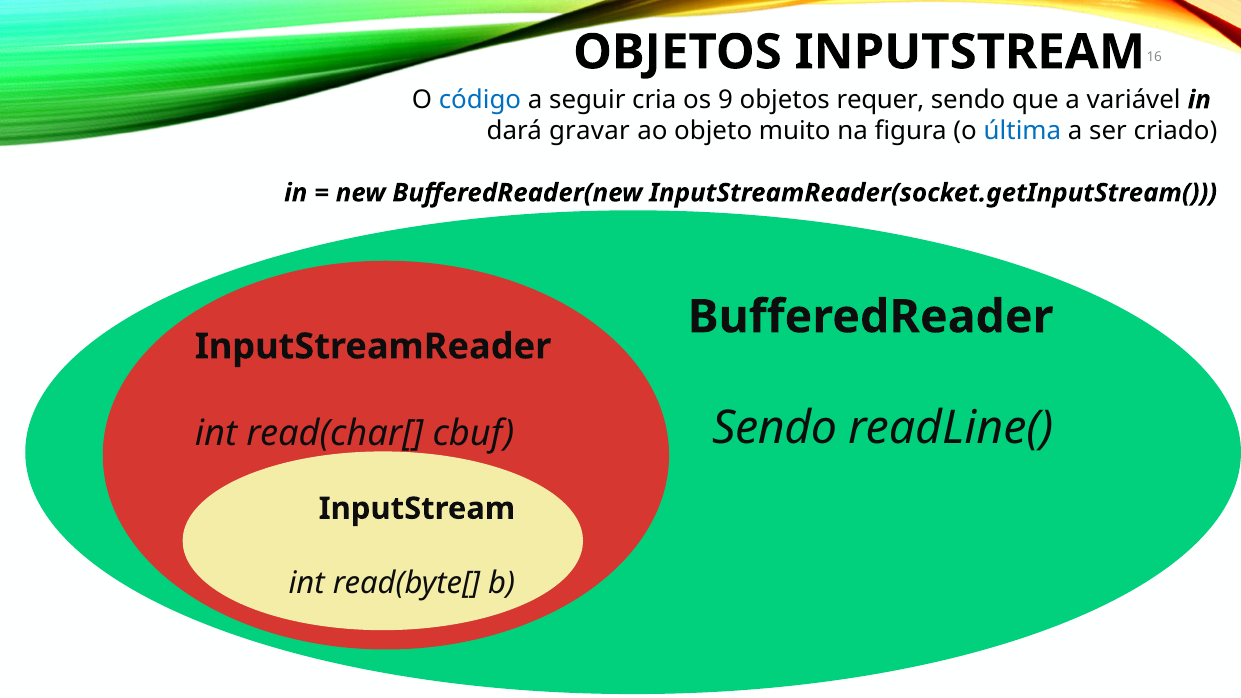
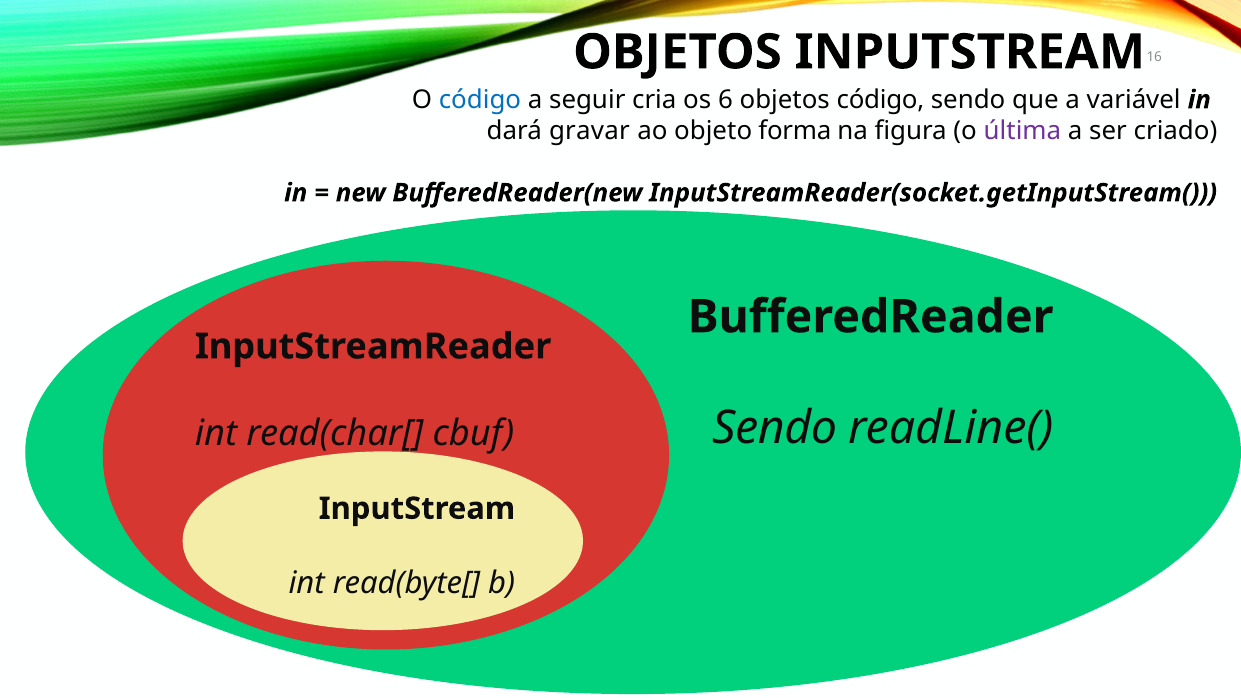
9: 9 -> 6 (725, 100)
objetos requer: requer -> código (880, 100)
muito: muito -> forma (795, 131)
última colour: blue -> purple (1022, 131)
